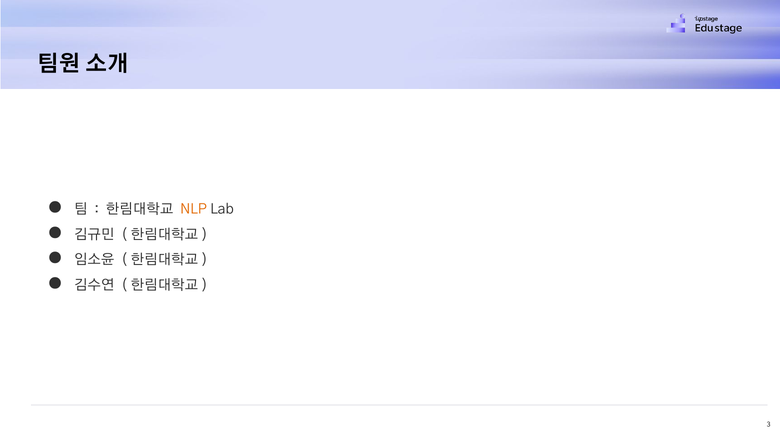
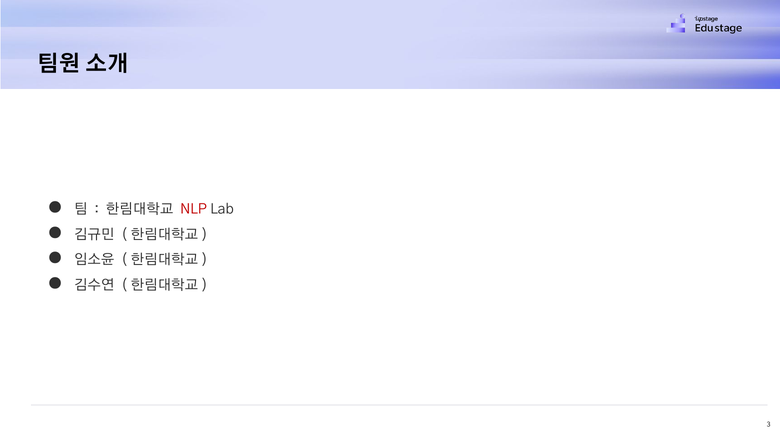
NLP colour: orange -> red (194, 209)
